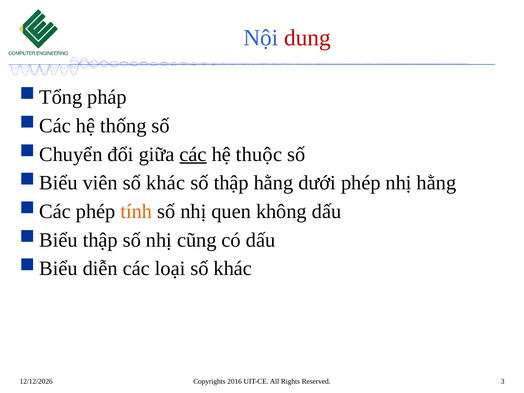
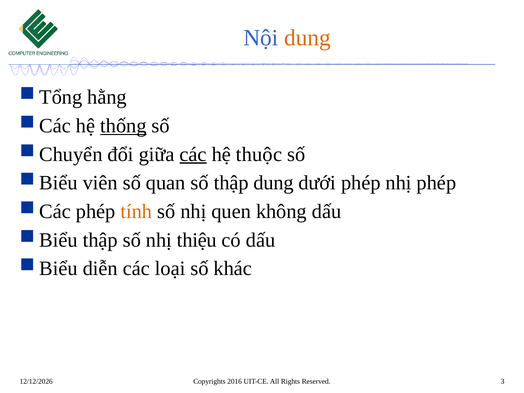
dung colour: red -> orange (307, 38)
pháp: pháp -> hằng (107, 97)
thống underline: none -> present (123, 126)
khác: khác -> quan (166, 183)
thập hằng: hằng -> dung (274, 183)
nhị hằng: hằng -> phép (436, 183)
cũng: cũng -> thiệu (197, 240)
